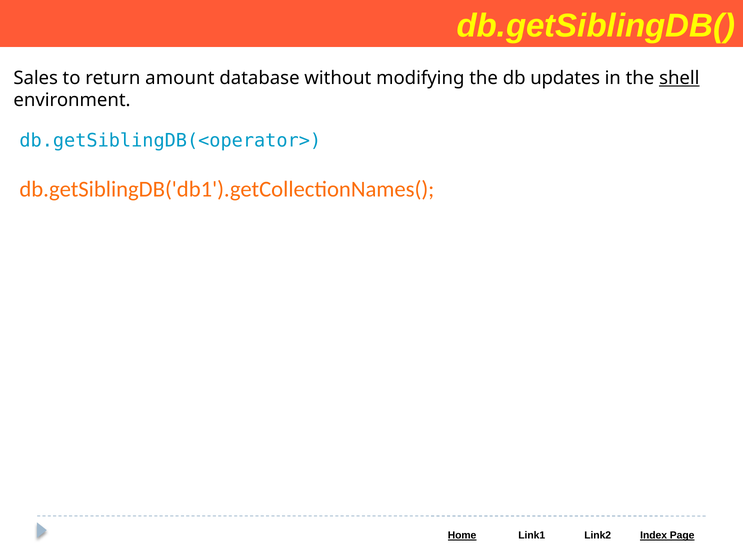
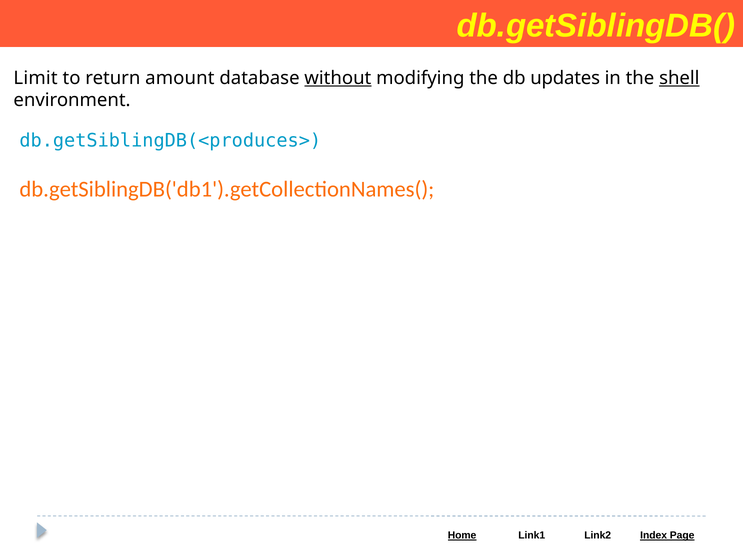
Sales: Sales -> Limit (36, 78)
without underline: none -> present (338, 78)
db.getSiblingDB(<operator>: db.getSiblingDB(<operator> -> db.getSiblingDB(<produces> (170, 141)
